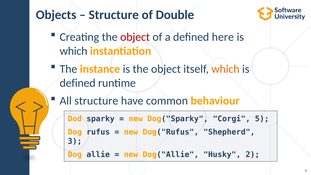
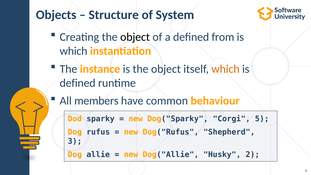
Double: Double -> System (175, 15)
object colour: red -> black (135, 37)
here: here -> from (223, 37)
All structure: structure -> members (96, 101)
